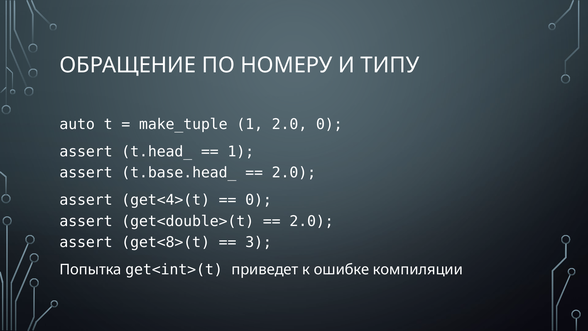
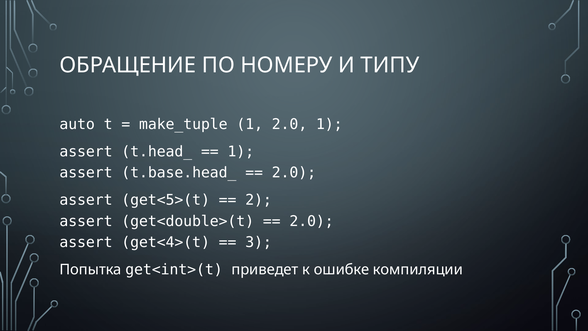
2.0 0: 0 -> 1 (329, 124)
get<4>(t: get<4>(t -> get<5>(t (166, 200)
0: 0 -> 2 (259, 200)
get<8>(t: get<8>(t -> get<4>(t (166, 242)
